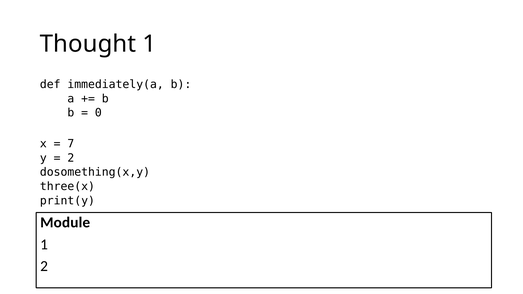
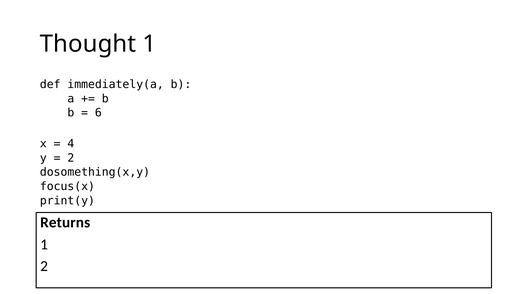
0: 0 -> 6 (98, 113)
7: 7 -> 4 (71, 144)
three(x: three(x -> focus(x (67, 187)
Module: Module -> Returns (65, 223)
